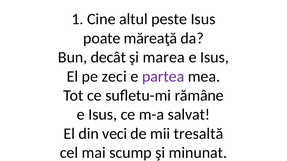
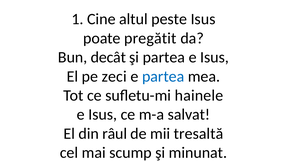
măreaţă: măreaţă -> pregătit (150, 38)
şi marea: marea -> partea (164, 57)
partea colour: purple -> blue (163, 77)
rămâne: rămâne -> hainele (199, 96)
veci: veci -> râul (115, 134)
